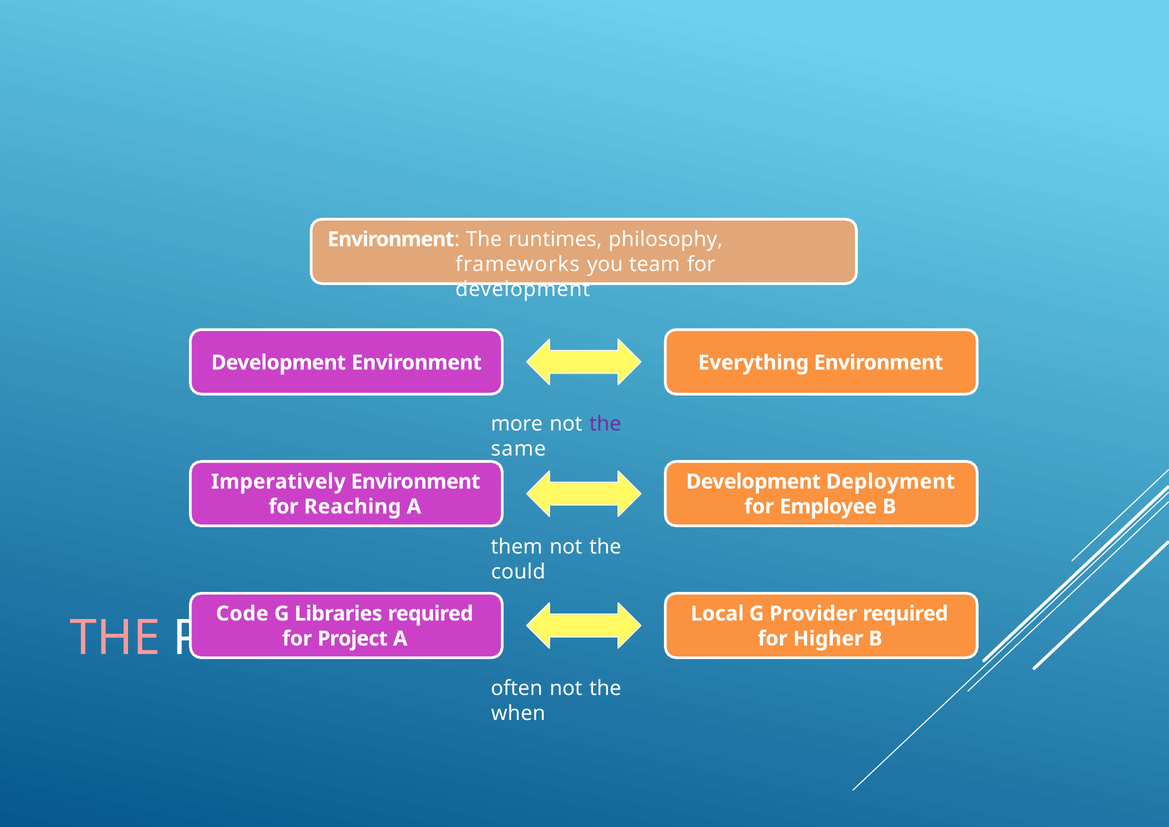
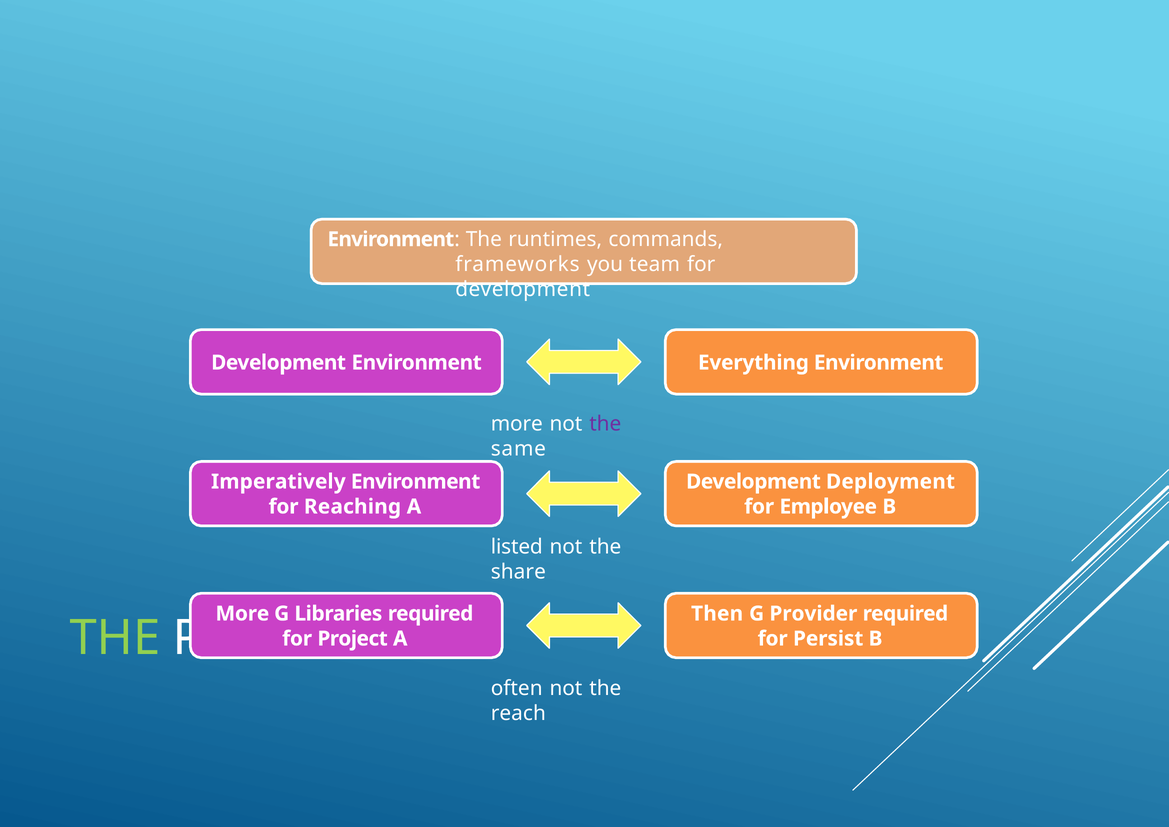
philosophy: philosophy -> commands (666, 239)
them: them -> listed (517, 547)
could: could -> share (518, 571)
Code: Code -> More (242, 613)
Local: Local -> Then (717, 613)
THE colour: pink -> light green (115, 638)
Higher: Higher -> Persist (828, 638)
when: when -> reach (518, 713)
